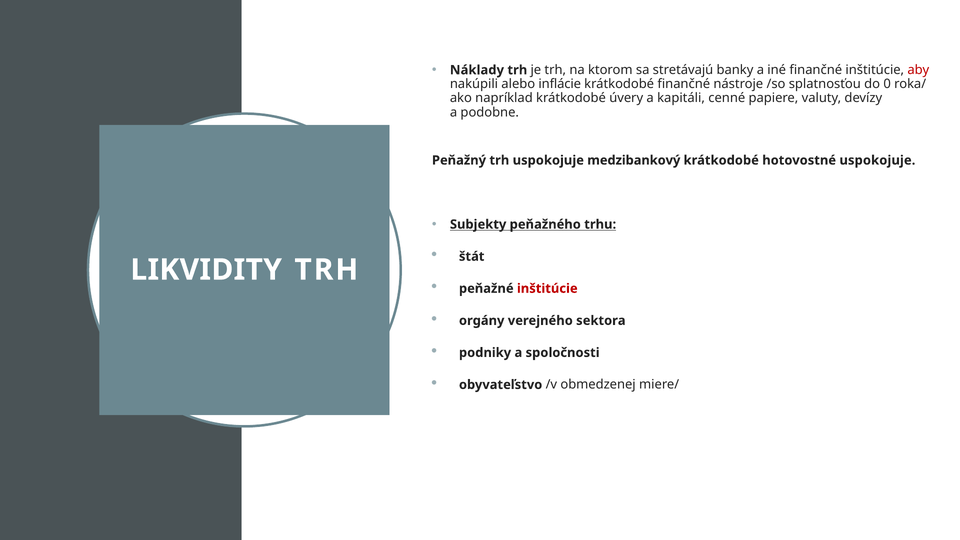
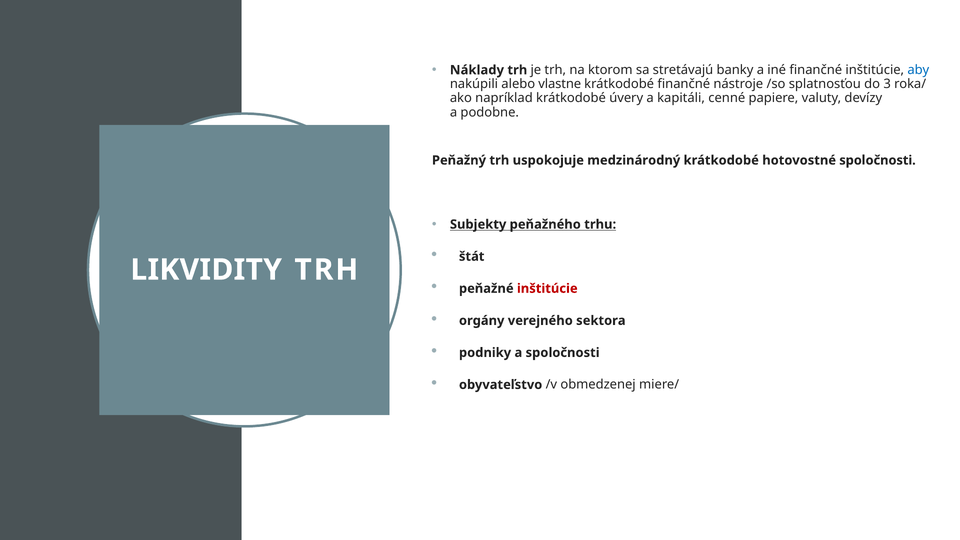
aby colour: red -> blue (918, 70)
inflácie: inflácie -> vlastne (560, 84)
0: 0 -> 3 (887, 84)
medzibankový: medzibankový -> medzinárodný (634, 160)
hotovostné uspokojuje: uspokojuje -> spoločnosti (878, 160)
